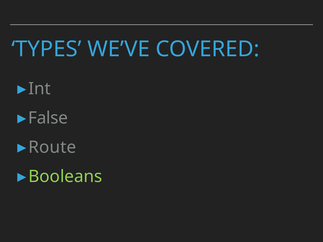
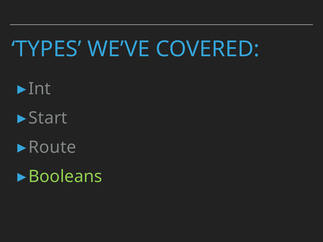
False: False -> Start (48, 118)
